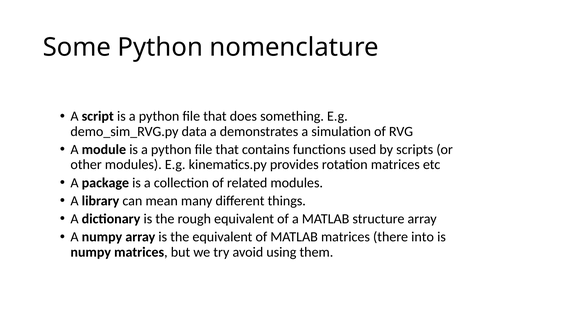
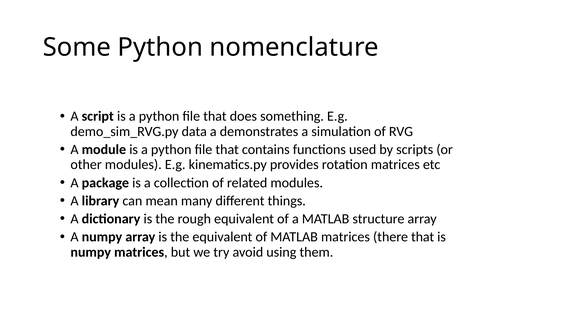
there into: into -> that (423, 237)
